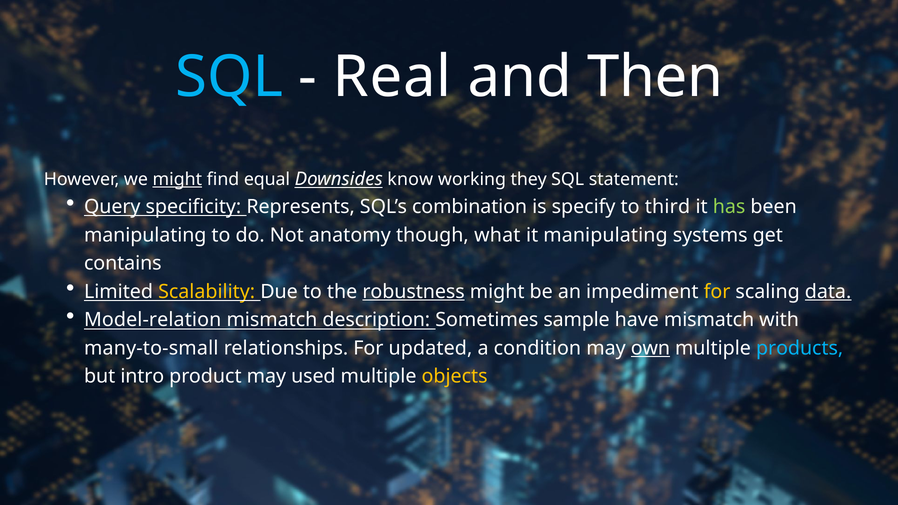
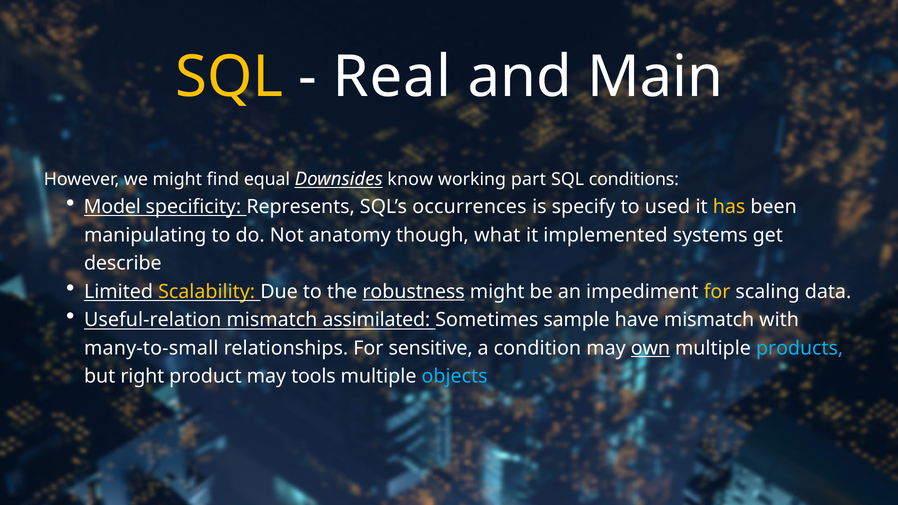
SQL colour: light blue -> yellow (229, 77)
Then: Then -> Main (655, 77)
might underline: present -> none (177, 179)
they: they -> part (529, 179)
statement: statement -> conditions (634, 179)
Query: Query -> Model (112, 207)
combination: combination -> occurrences (469, 207)
third: third -> used (667, 207)
has colour: light green -> yellow (729, 207)
it manipulating: manipulating -> implemented (605, 235)
contains: contains -> describe (123, 263)
data underline: present -> none (828, 292)
Model-relation: Model-relation -> Useful-relation (153, 320)
description: description -> assimilated (376, 320)
updated: updated -> sensitive (431, 348)
intro: intro -> right (142, 377)
used: used -> tools (313, 377)
objects colour: yellow -> light blue (455, 377)
